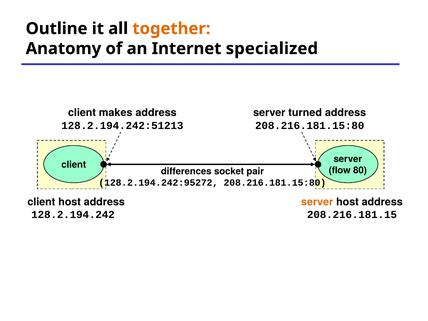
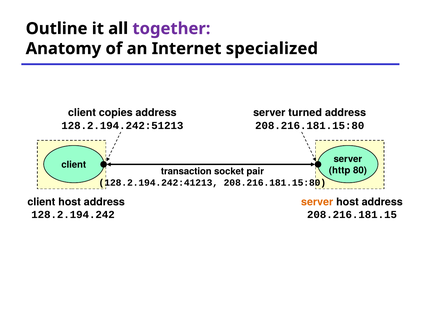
together colour: orange -> purple (171, 29)
makes: makes -> copies (116, 113)
flow: flow -> http (340, 170)
differences: differences -> transaction (186, 171)
128.2.194.242:95272: 128.2.194.242:95272 -> 128.2.194.242:41213 (158, 183)
